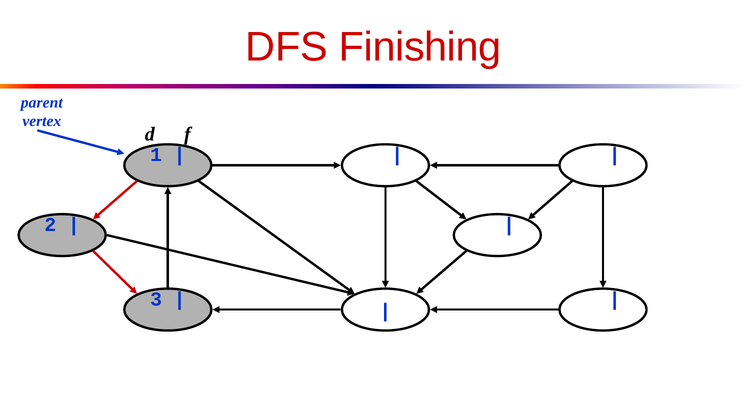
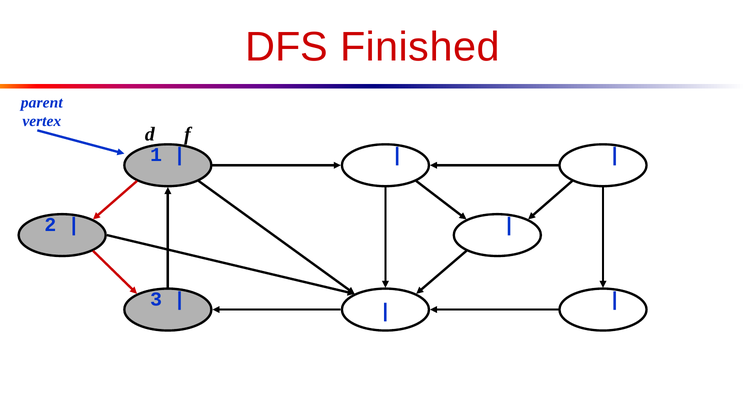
Finishing: Finishing -> Finished (420, 47)
